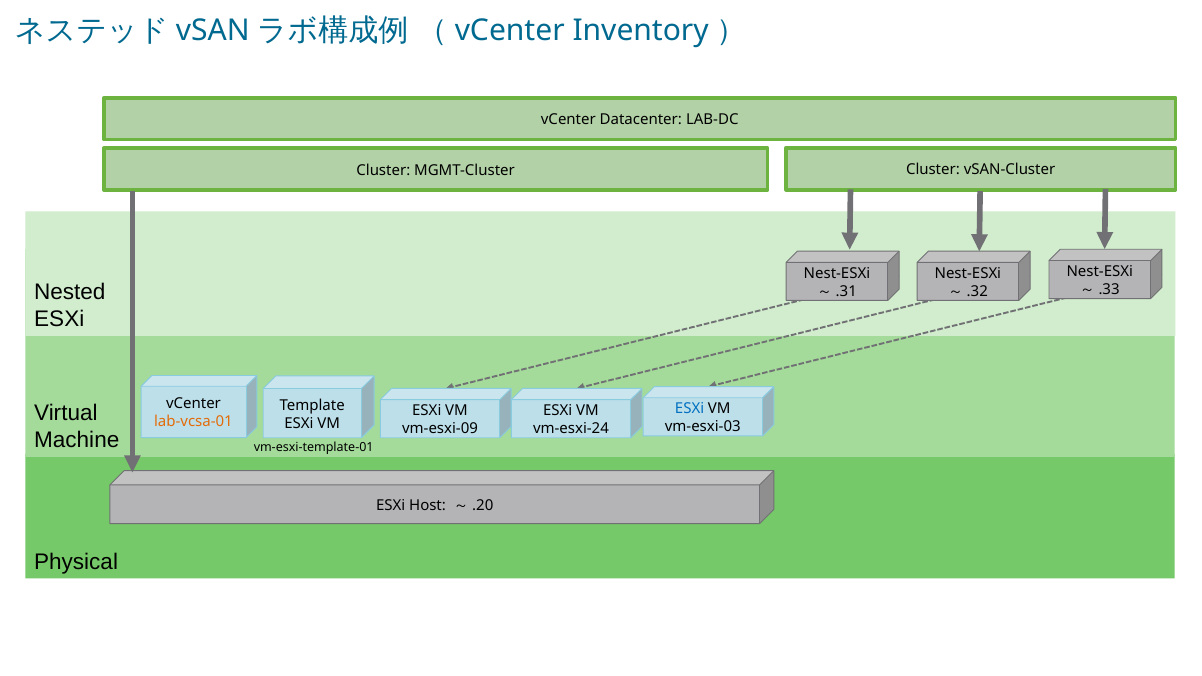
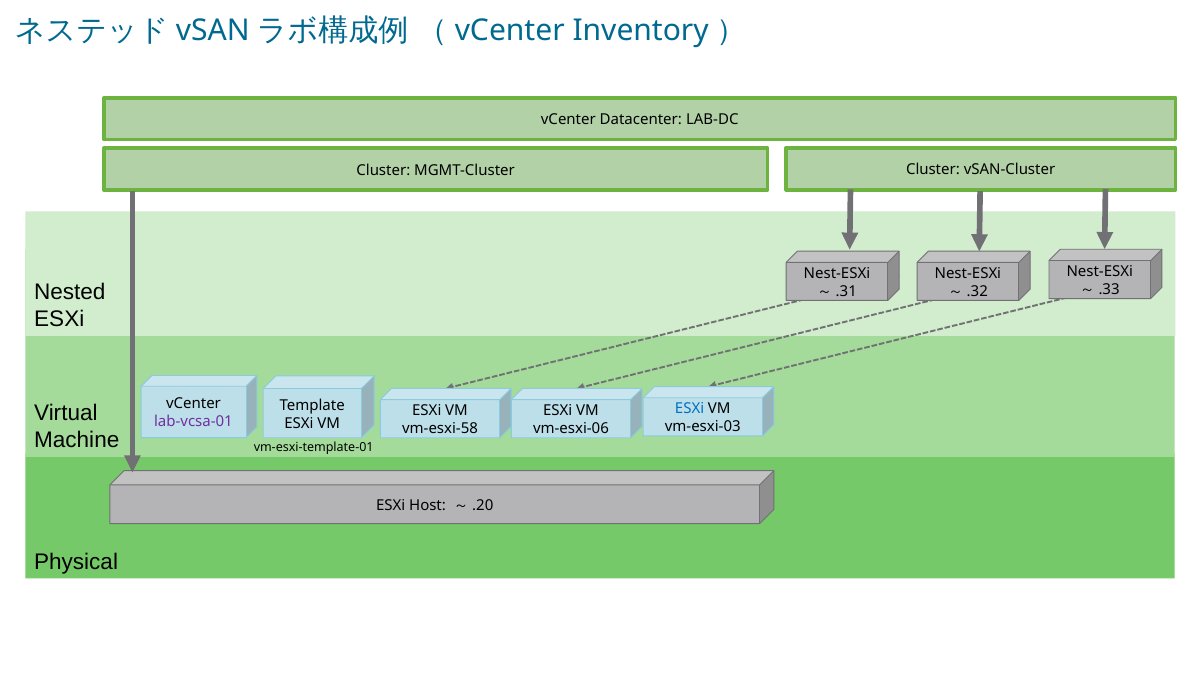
lab-vcsa-01 colour: orange -> purple (193, 422)
vm-esxi-09: vm-esxi-09 -> vm-esxi-58 (440, 429)
vm-esxi-24: vm-esxi-24 -> vm-esxi-06 (571, 429)
